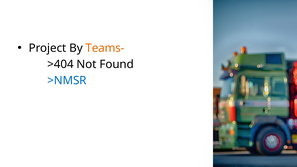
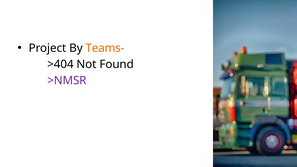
>NMSR colour: blue -> purple (67, 80)
